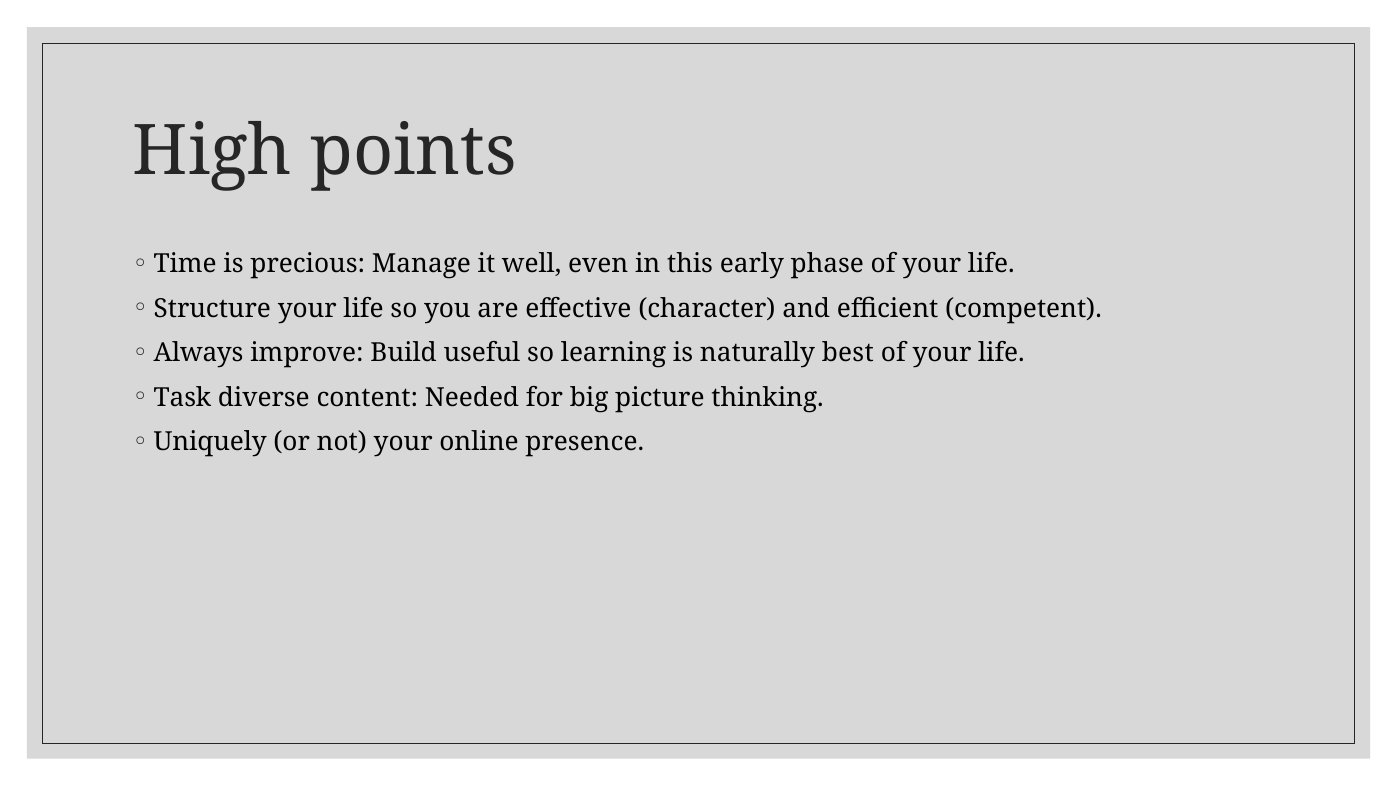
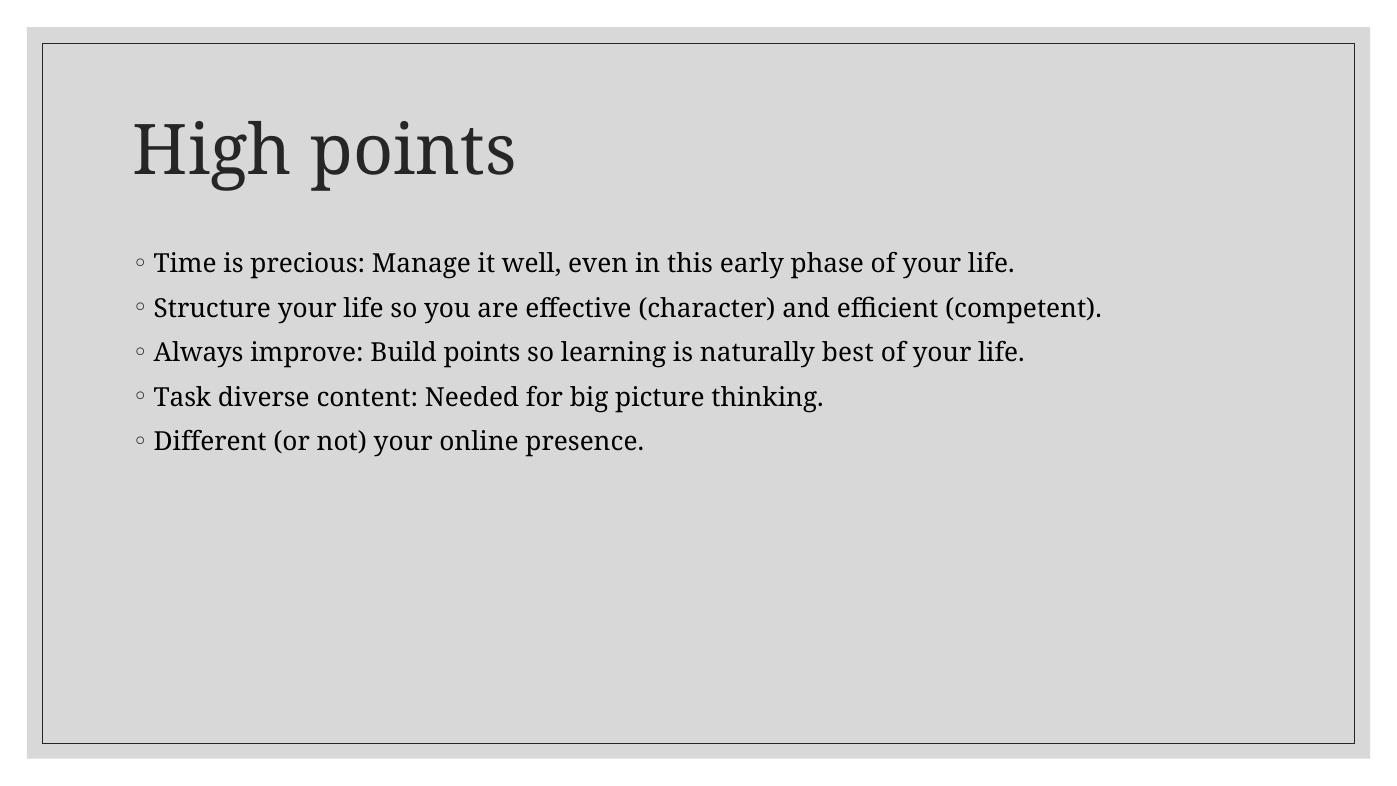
Build useful: useful -> points (482, 353)
Uniquely: Uniquely -> Different (210, 442)
